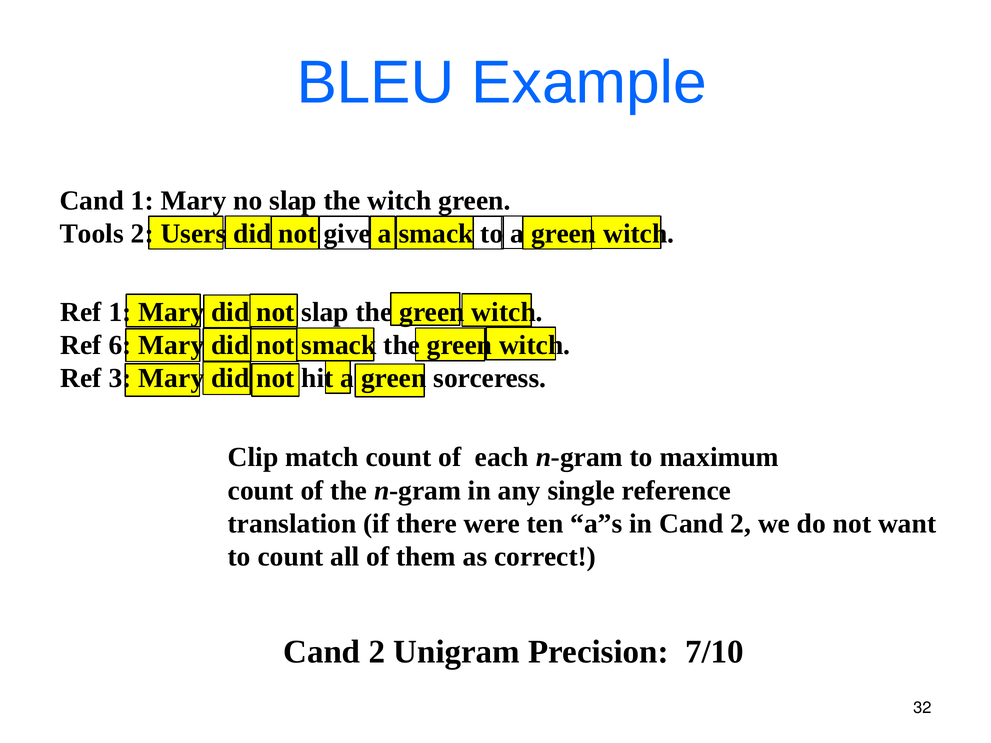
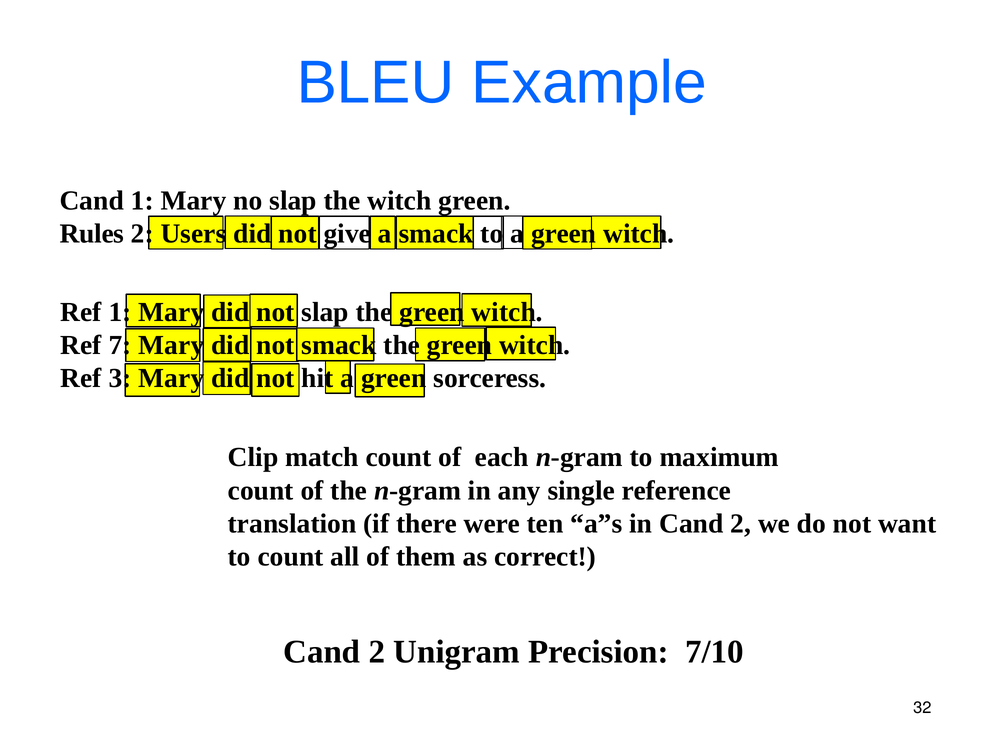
Tools: Tools -> Rules (92, 234)
6: 6 -> 7 (120, 345)
